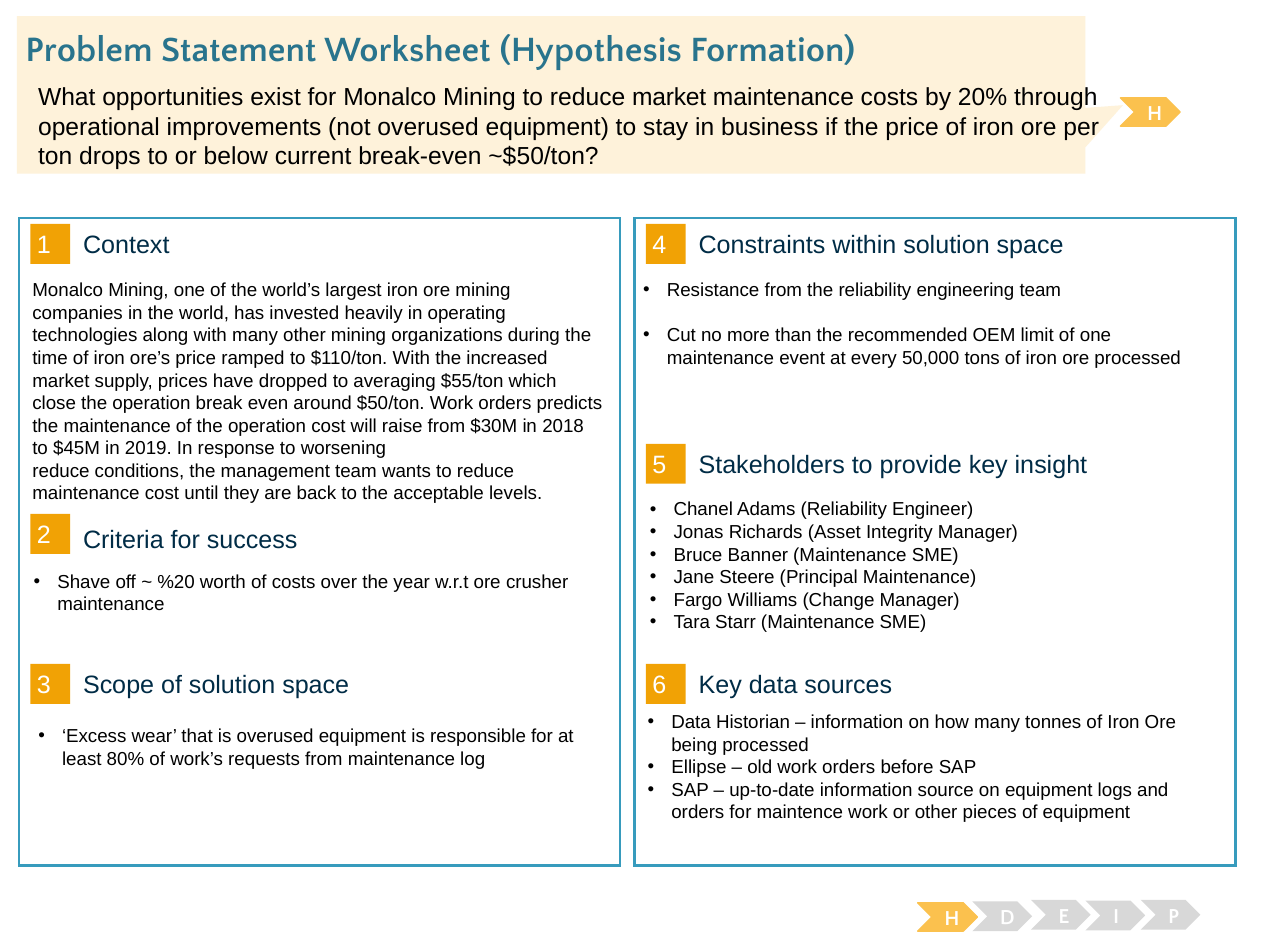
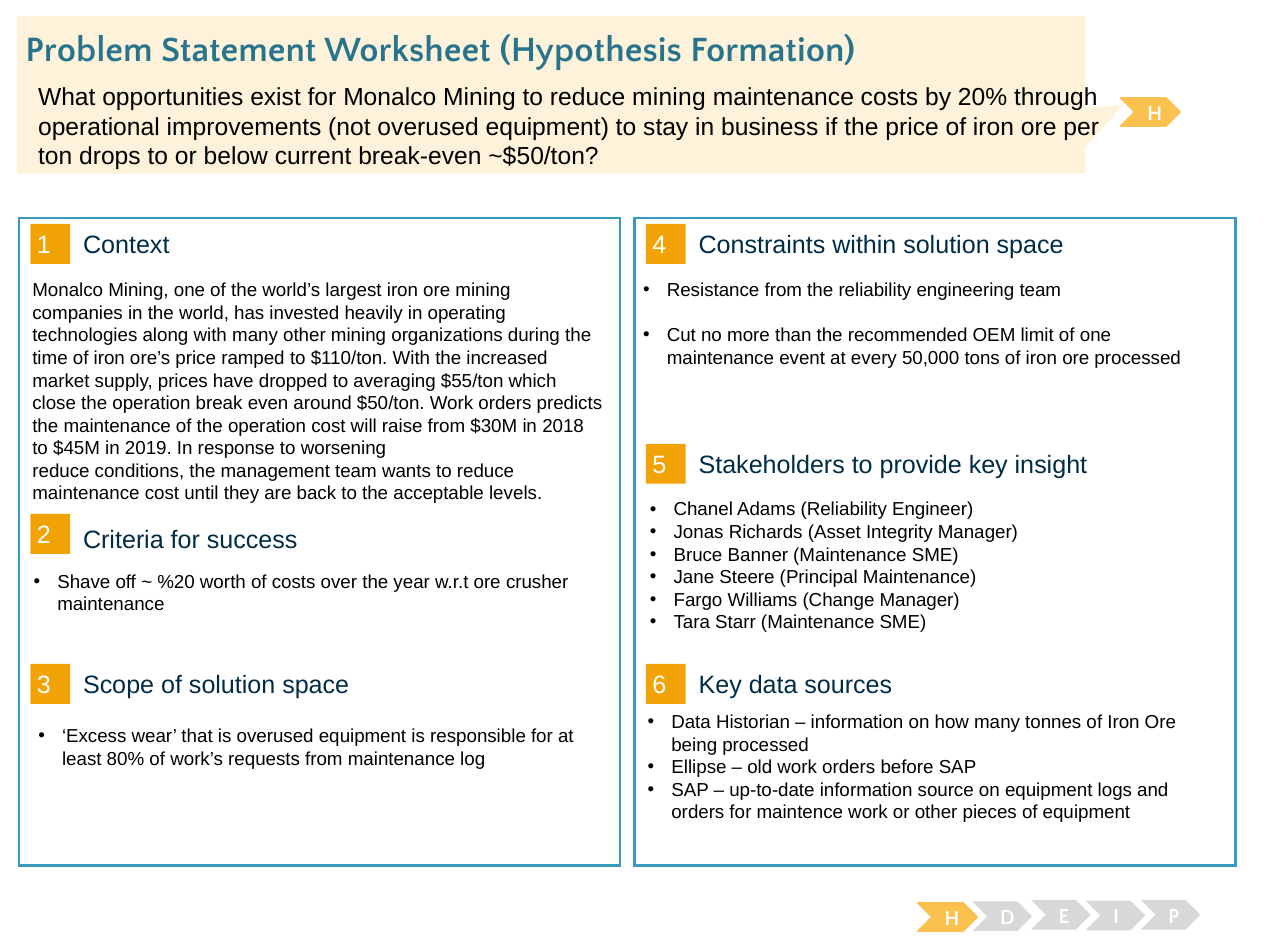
reduce market: market -> mining (669, 98)
